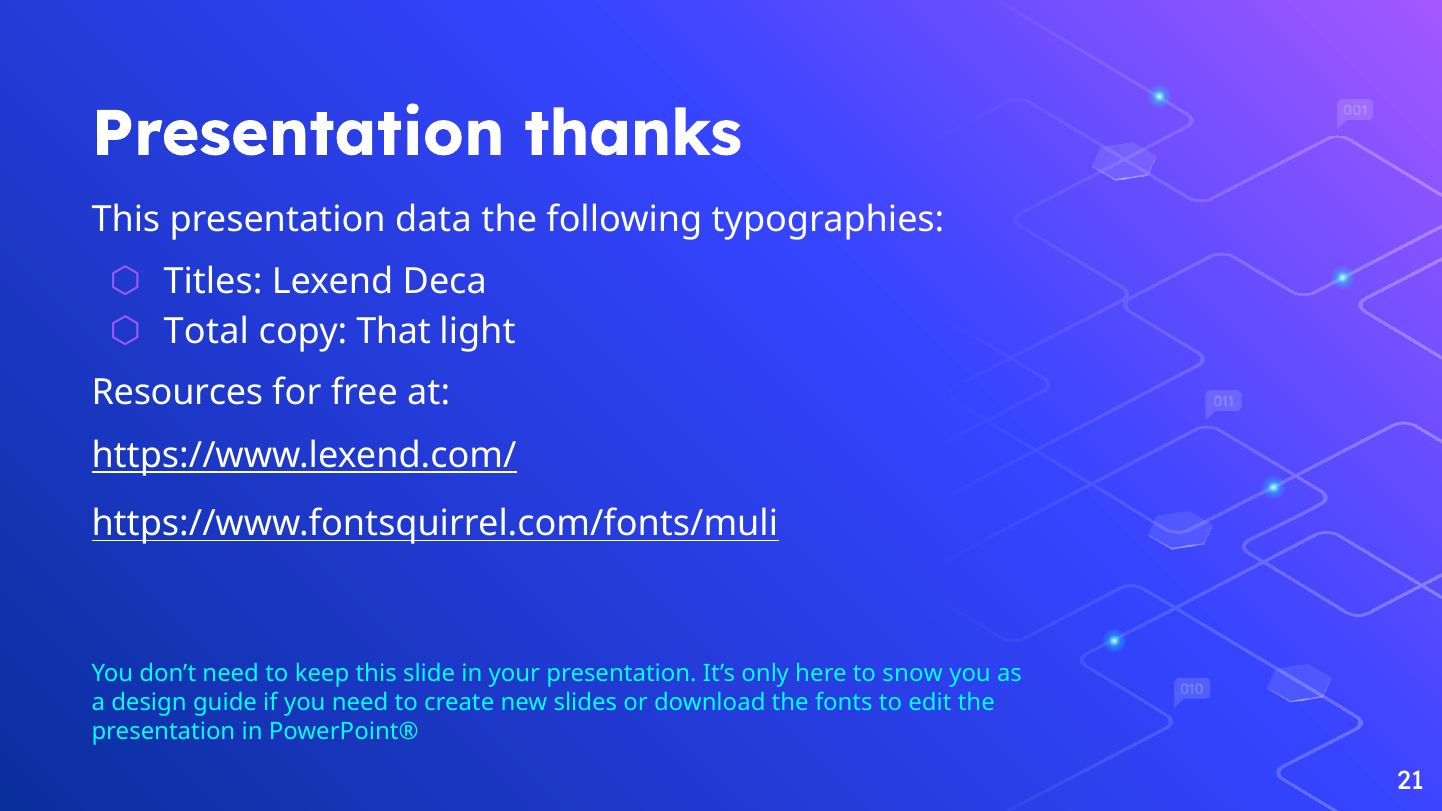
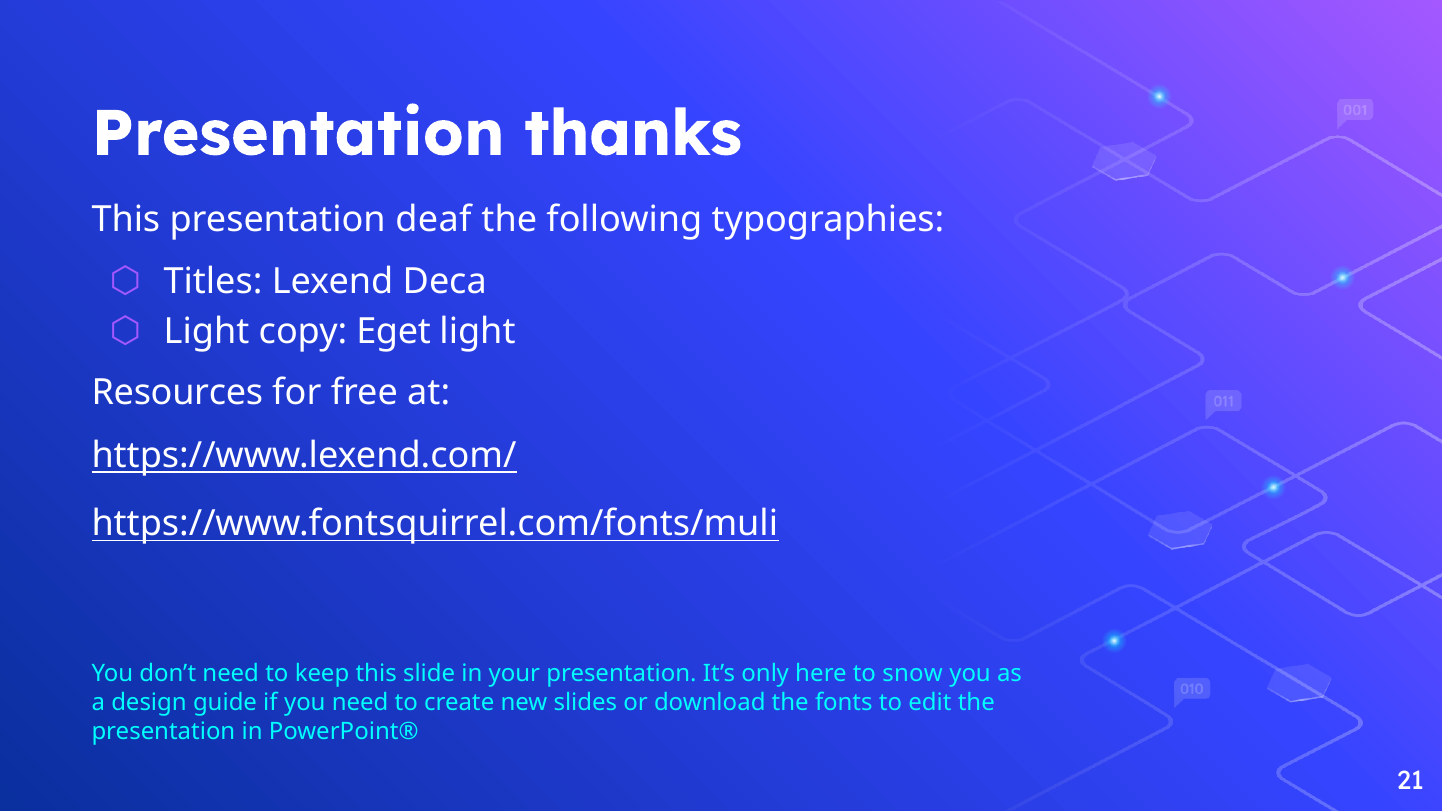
data: data -> deaf (433, 220)
Total: Total -> Light (206, 331)
That: That -> Eget (394, 331)
